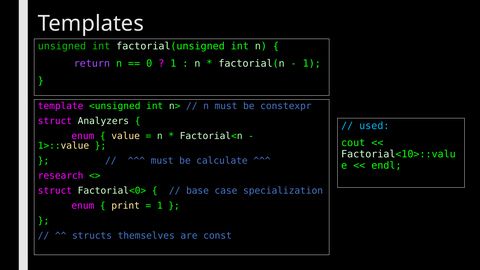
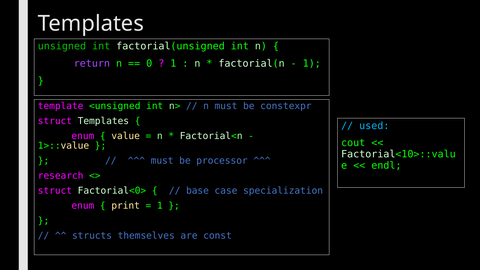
struct Analyzers: Analyzers -> Templates (103, 121)
calculate: calculate -> processor (222, 161)
